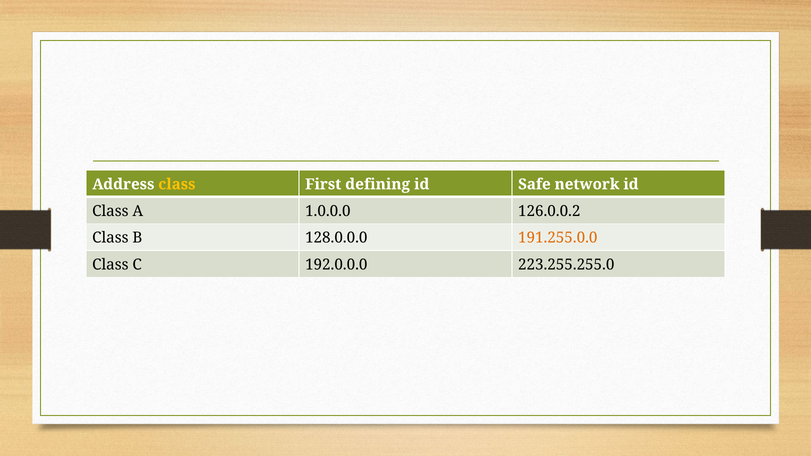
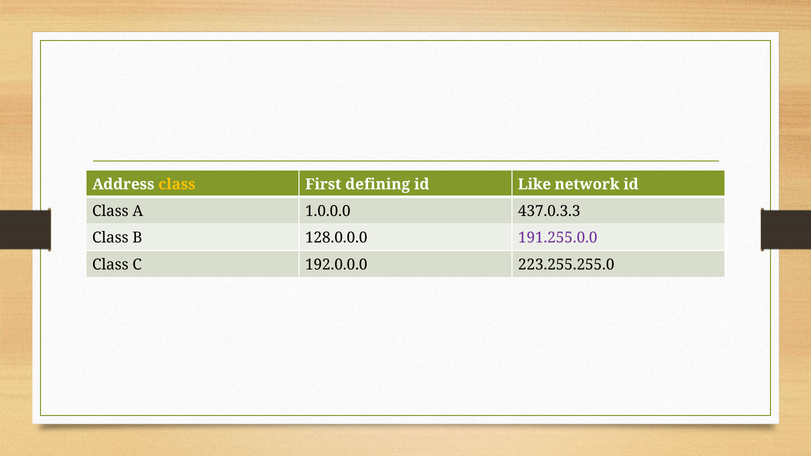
Safe: Safe -> Like (534, 184)
126.0.0.2: 126.0.0.2 -> 437.0.3.3 (549, 211)
191.255.0.0 colour: orange -> purple (558, 238)
